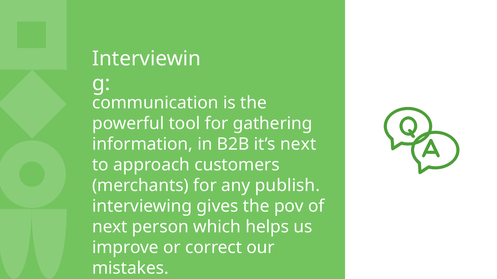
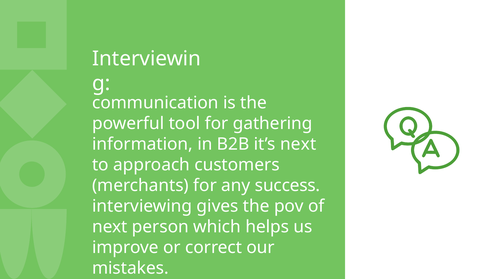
publish: publish -> success (288, 186)
